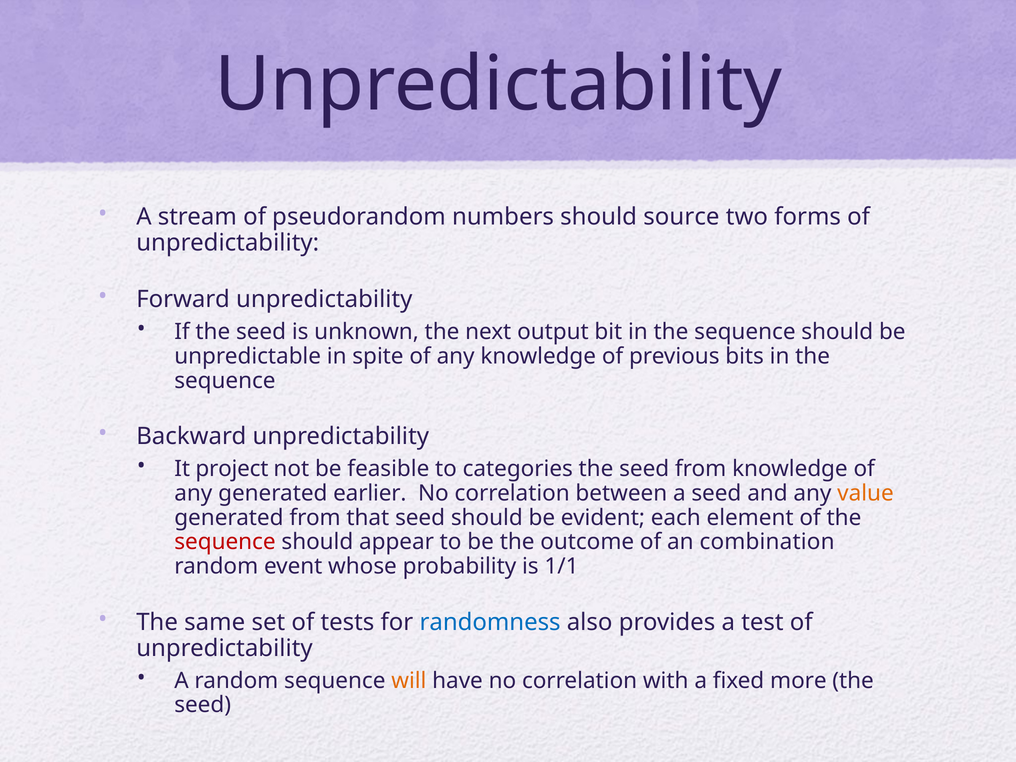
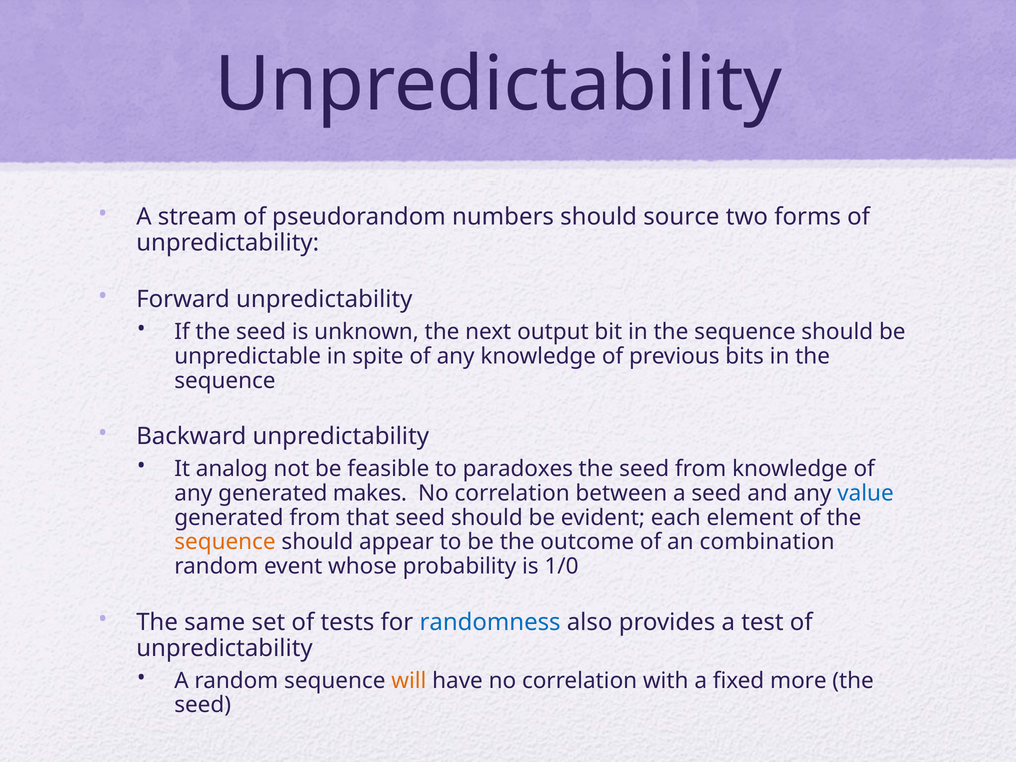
project: project -> analog (232, 469)
categories: categories -> paradoxes (518, 469)
earlier: earlier -> makes (370, 493)
value colour: orange -> blue (866, 493)
sequence colour: red -> orange (225, 542)
1/1: 1/1 -> 1/0 (562, 566)
